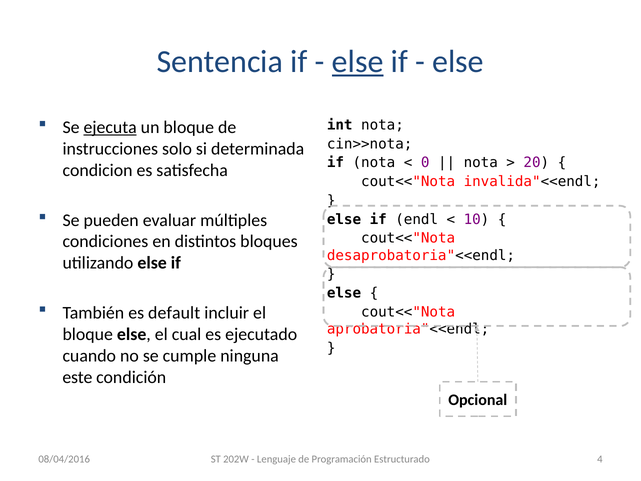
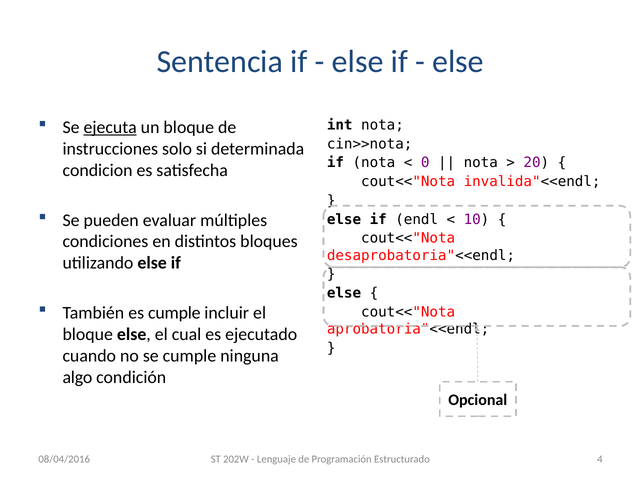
else underline: present -> none (358, 62)
es default: default -> cumple (174, 313)
este: este -> algo (77, 377)
